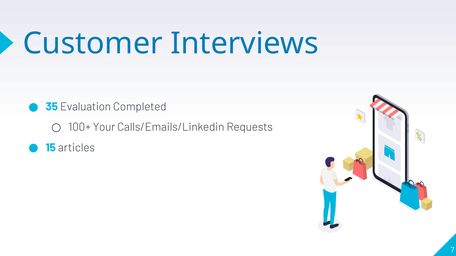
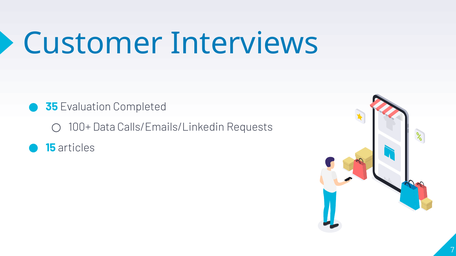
Your: Your -> Data (104, 127)
